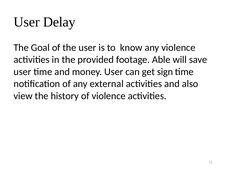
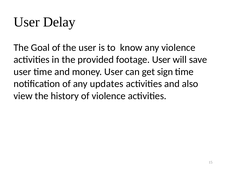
footage Able: Able -> User (161, 59)
external: external -> updates (107, 84)
